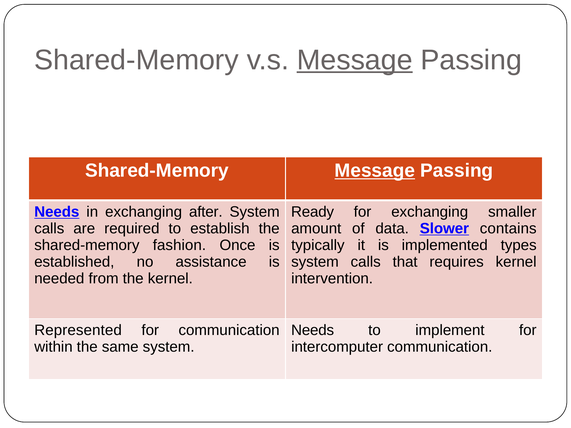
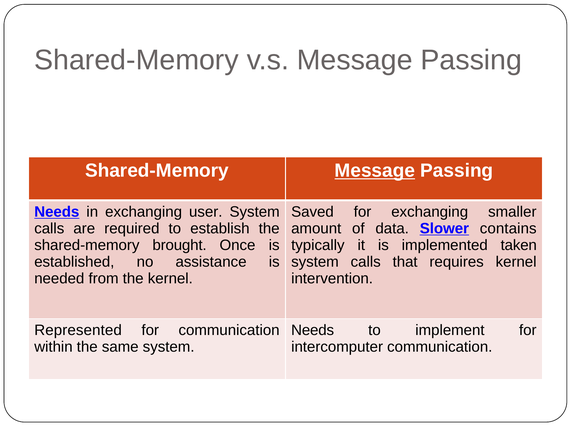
Message underline: present -> none (355, 60)
after: after -> user (206, 212)
Ready: Ready -> Saved (312, 212)
fashion: fashion -> brought (180, 245)
types: types -> taken (519, 245)
